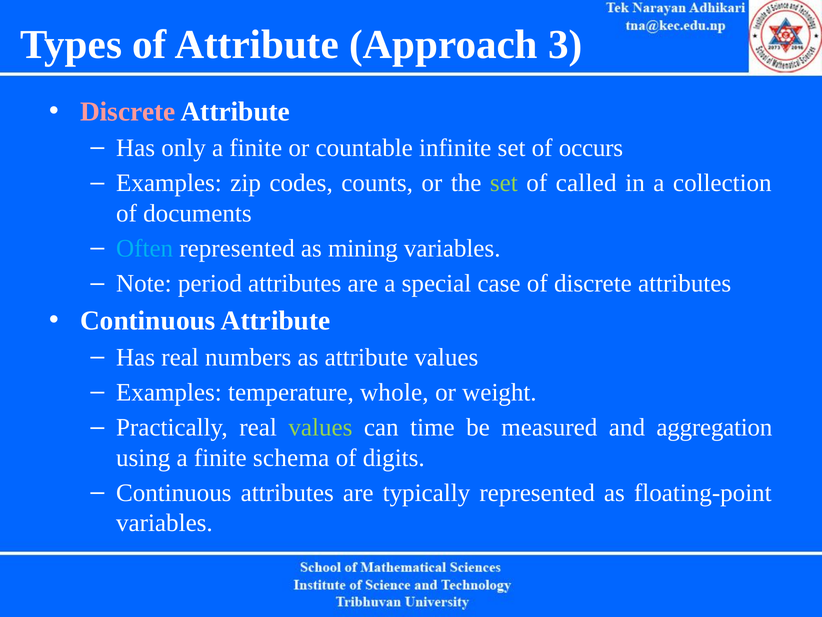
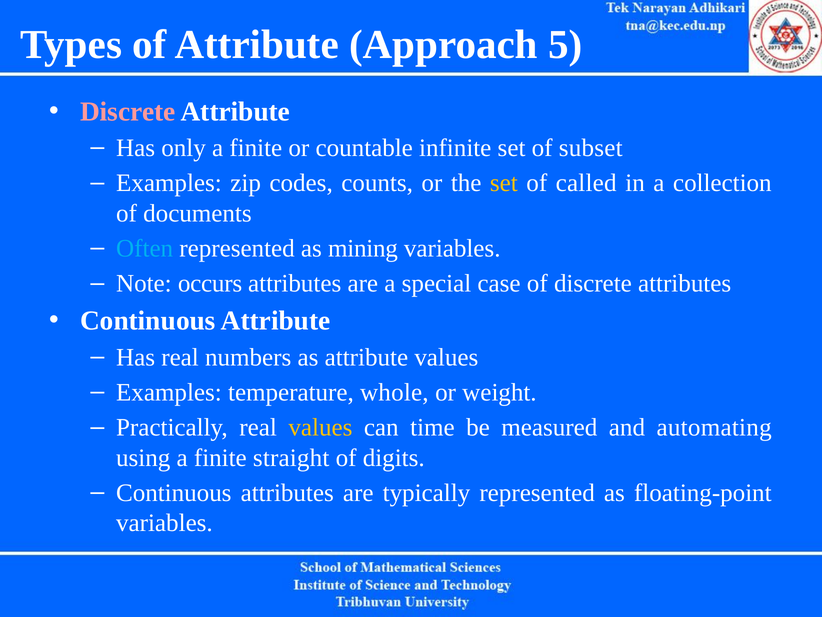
3: 3 -> 5 (565, 45)
occurs: occurs -> subset (591, 148)
set colour: light green -> yellow (504, 183)
period: period -> occurs (210, 283)
values colour: light green -> yellow (320, 427)
aggregation: aggregation -> automating (714, 427)
schema: schema -> straight (291, 457)
